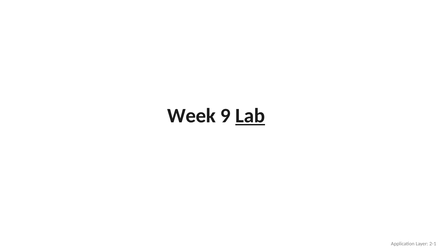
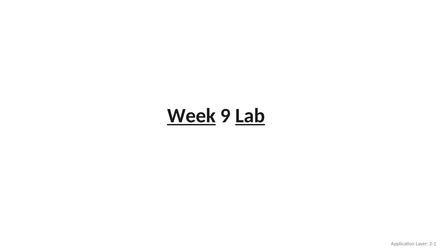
Week underline: none -> present (191, 116)
